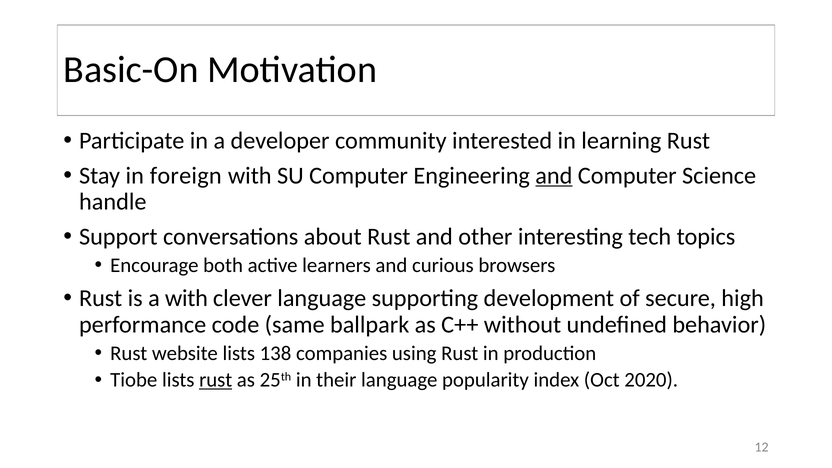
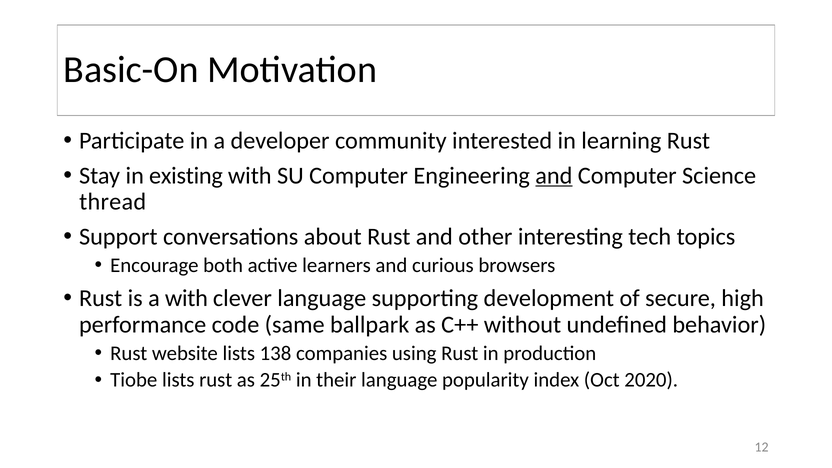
foreign: foreign -> existing (186, 176)
handle: handle -> thread (113, 202)
rust underline: present -> none (216, 380)
